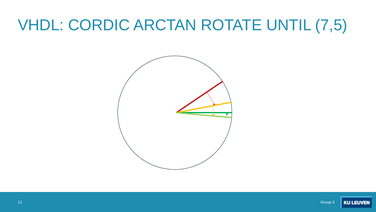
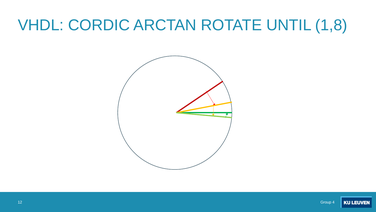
7,5: 7,5 -> 1,8 (331, 25)
